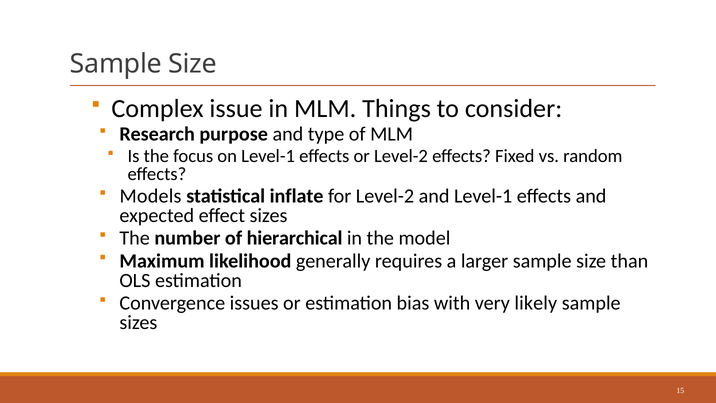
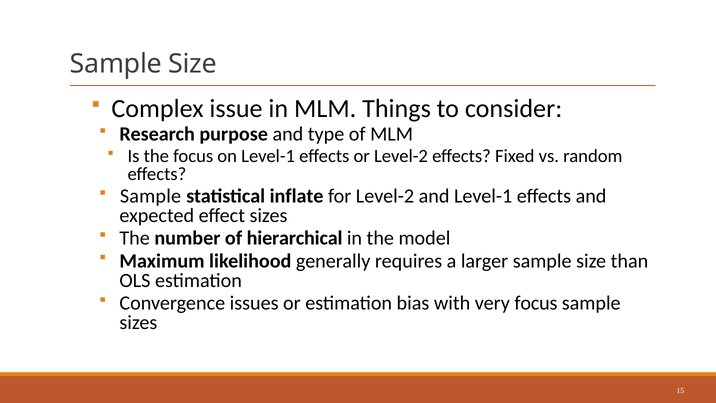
Models: Models -> Sample (150, 196)
very likely: likely -> focus (536, 303)
